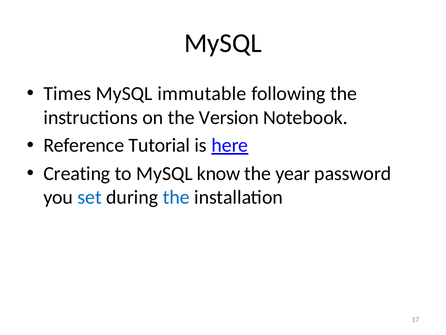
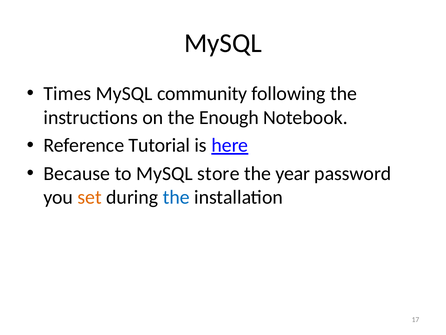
immutable: immutable -> community (202, 94)
Version: Version -> Enough (229, 117)
Creating: Creating -> Because (77, 173)
know: know -> store (218, 173)
set colour: blue -> orange (90, 197)
